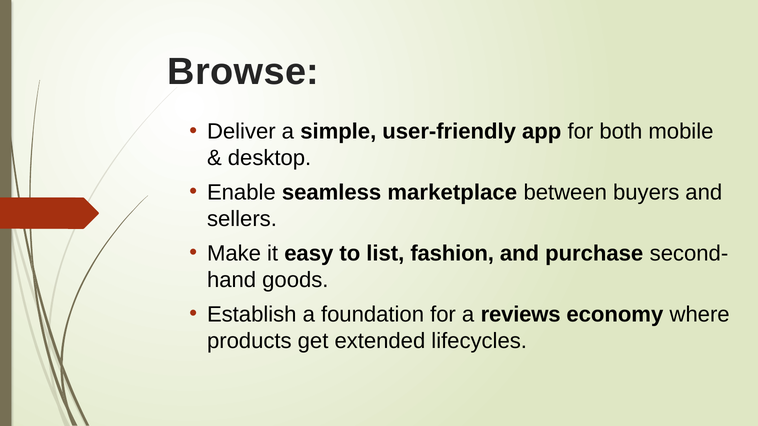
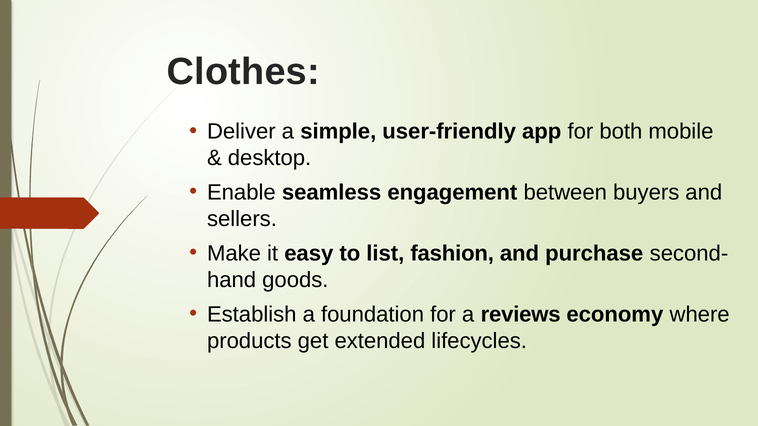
Browse: Browse -> Clothes (243, 72)
marketplace: marketplace -> engagement (452, 193)
